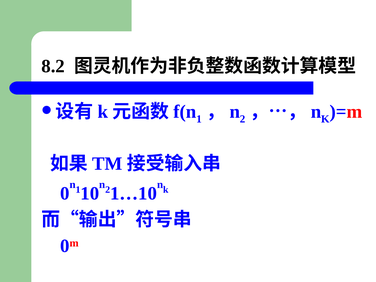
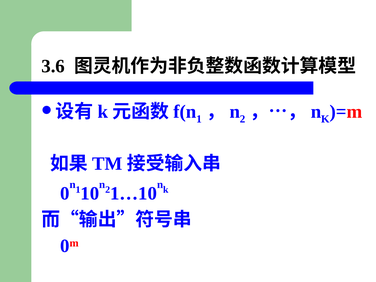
8.2: 8.2 -> 3.6 (53, 66)
